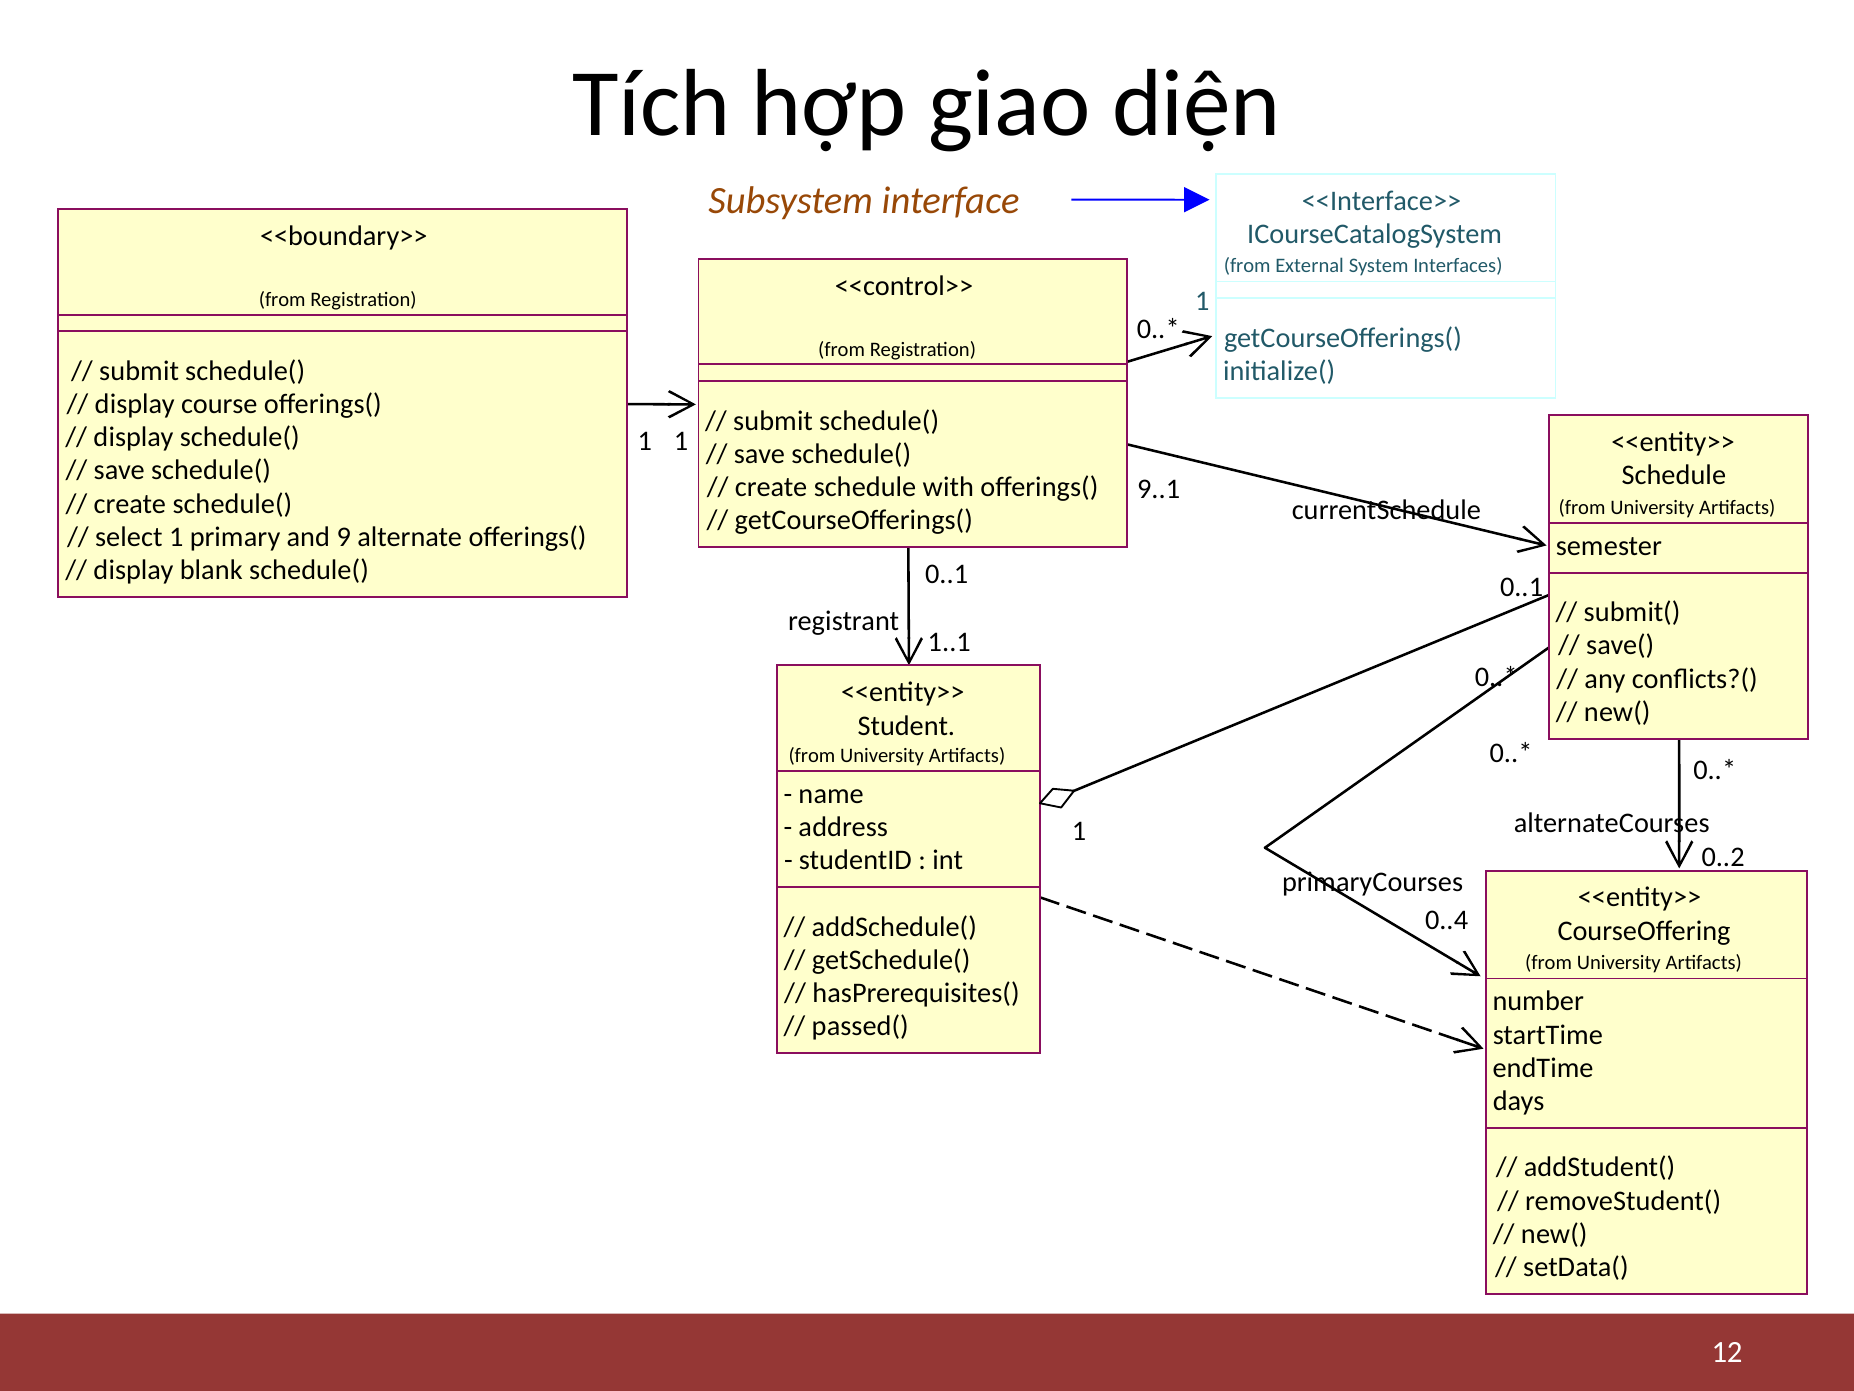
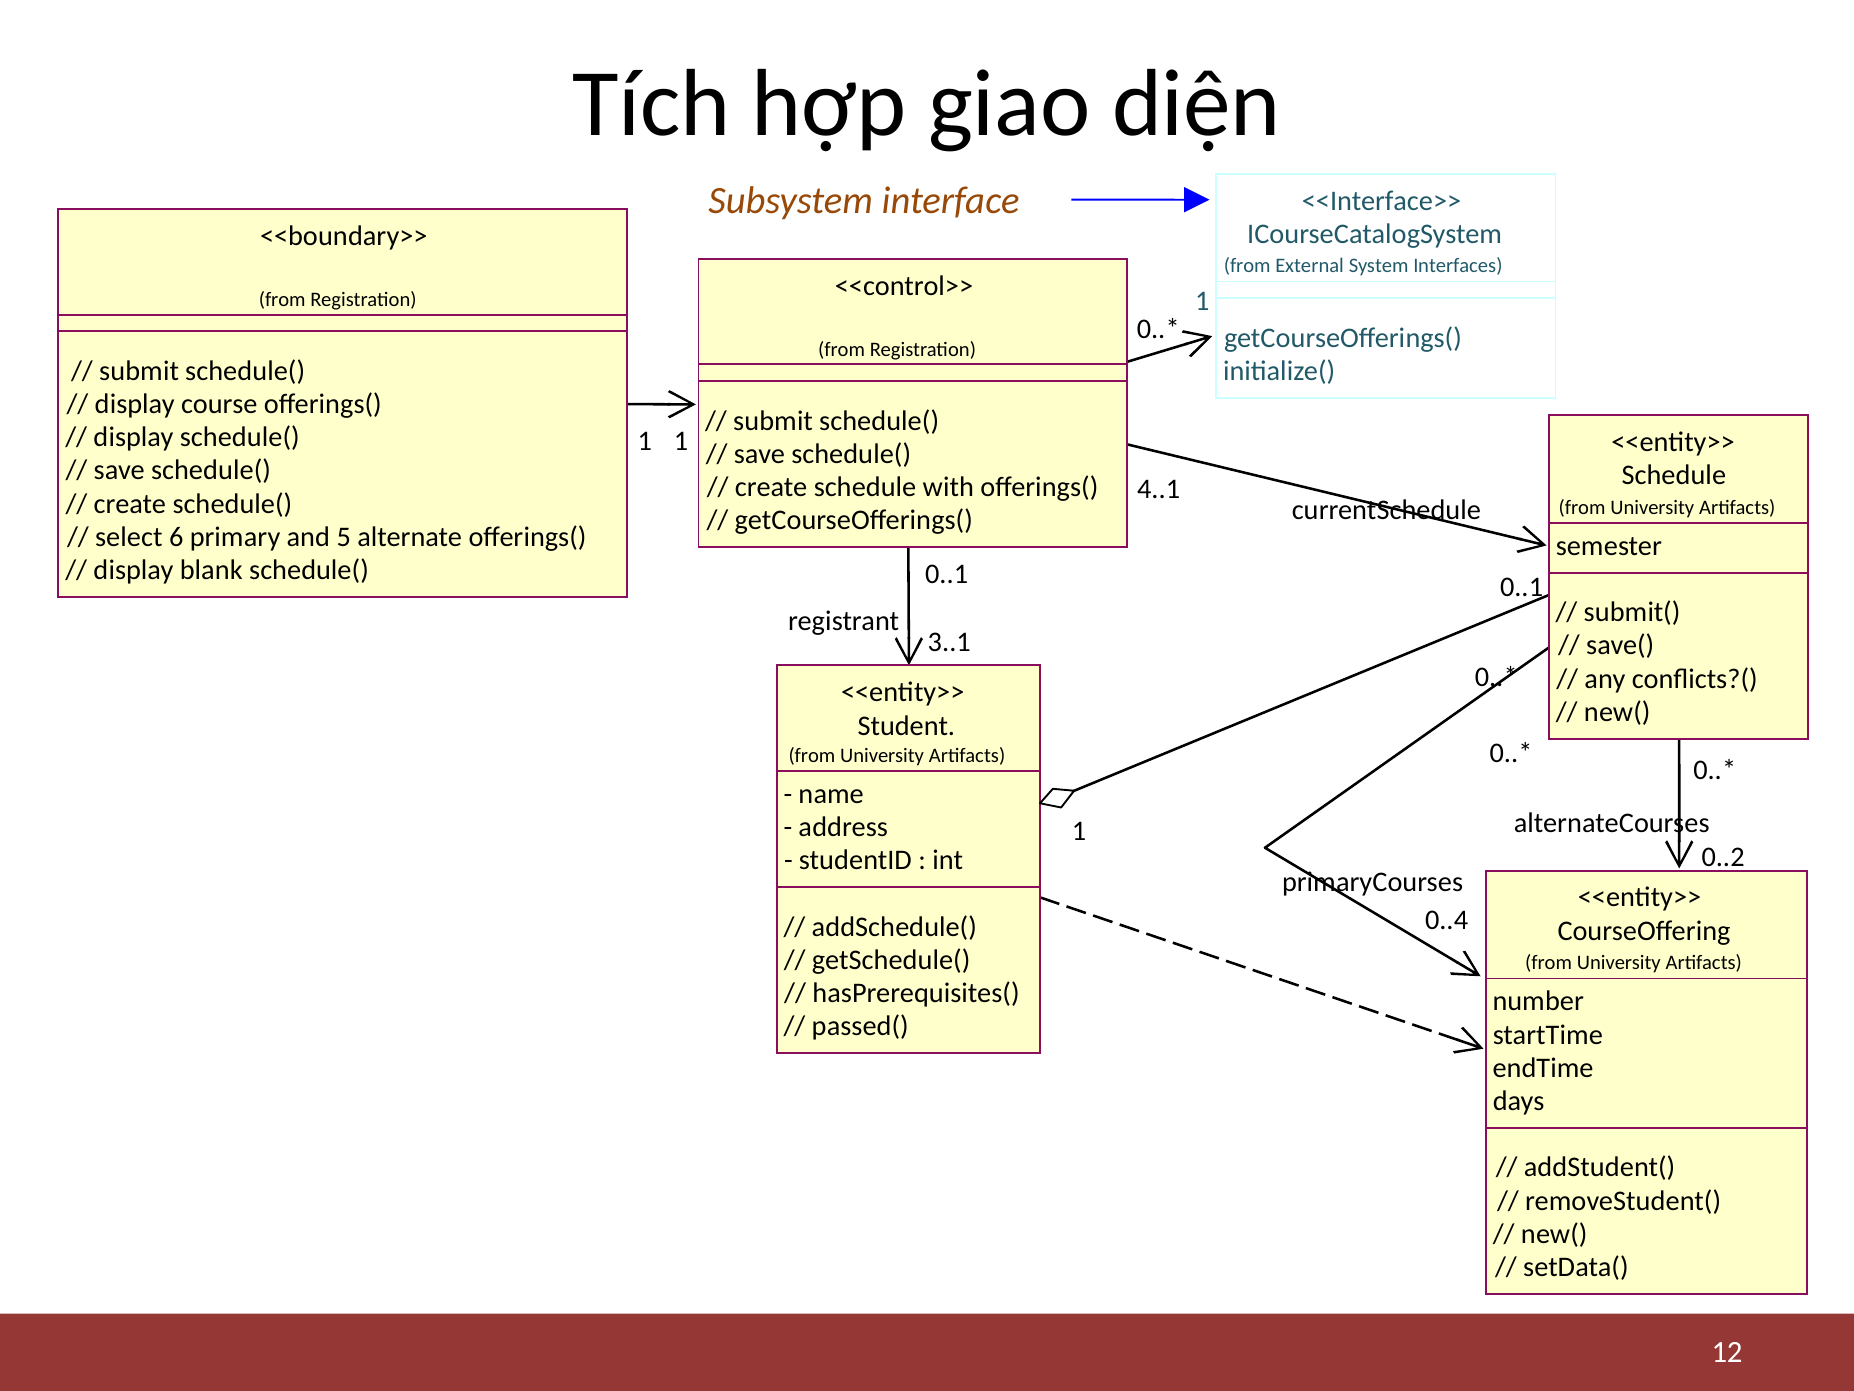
9..1: 9..1 -> 4..1 (1159, 489)
select 1: 1 -> 6 (176, 537)
9: 9 -> 5 (344, 537)
1..1: 1..1 -> 3..1 (949, 642)
